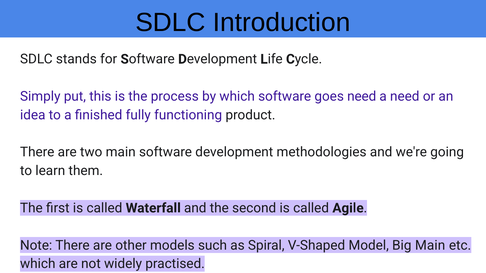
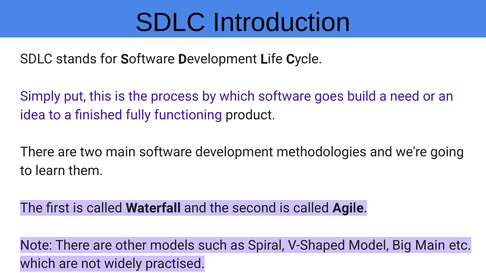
goes need: need -> build (362, 96)
